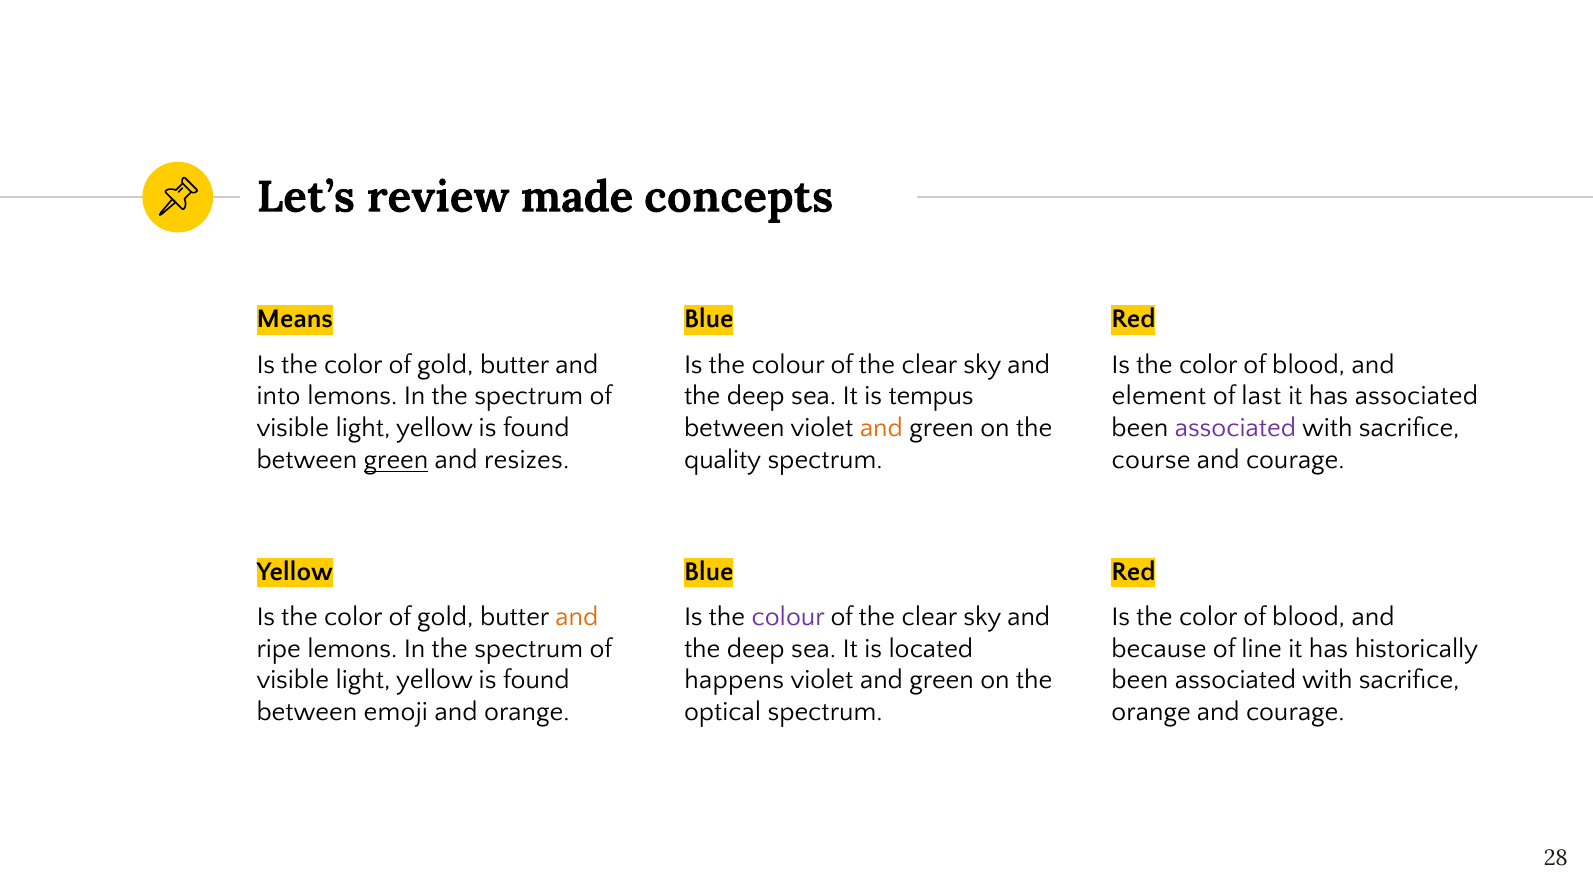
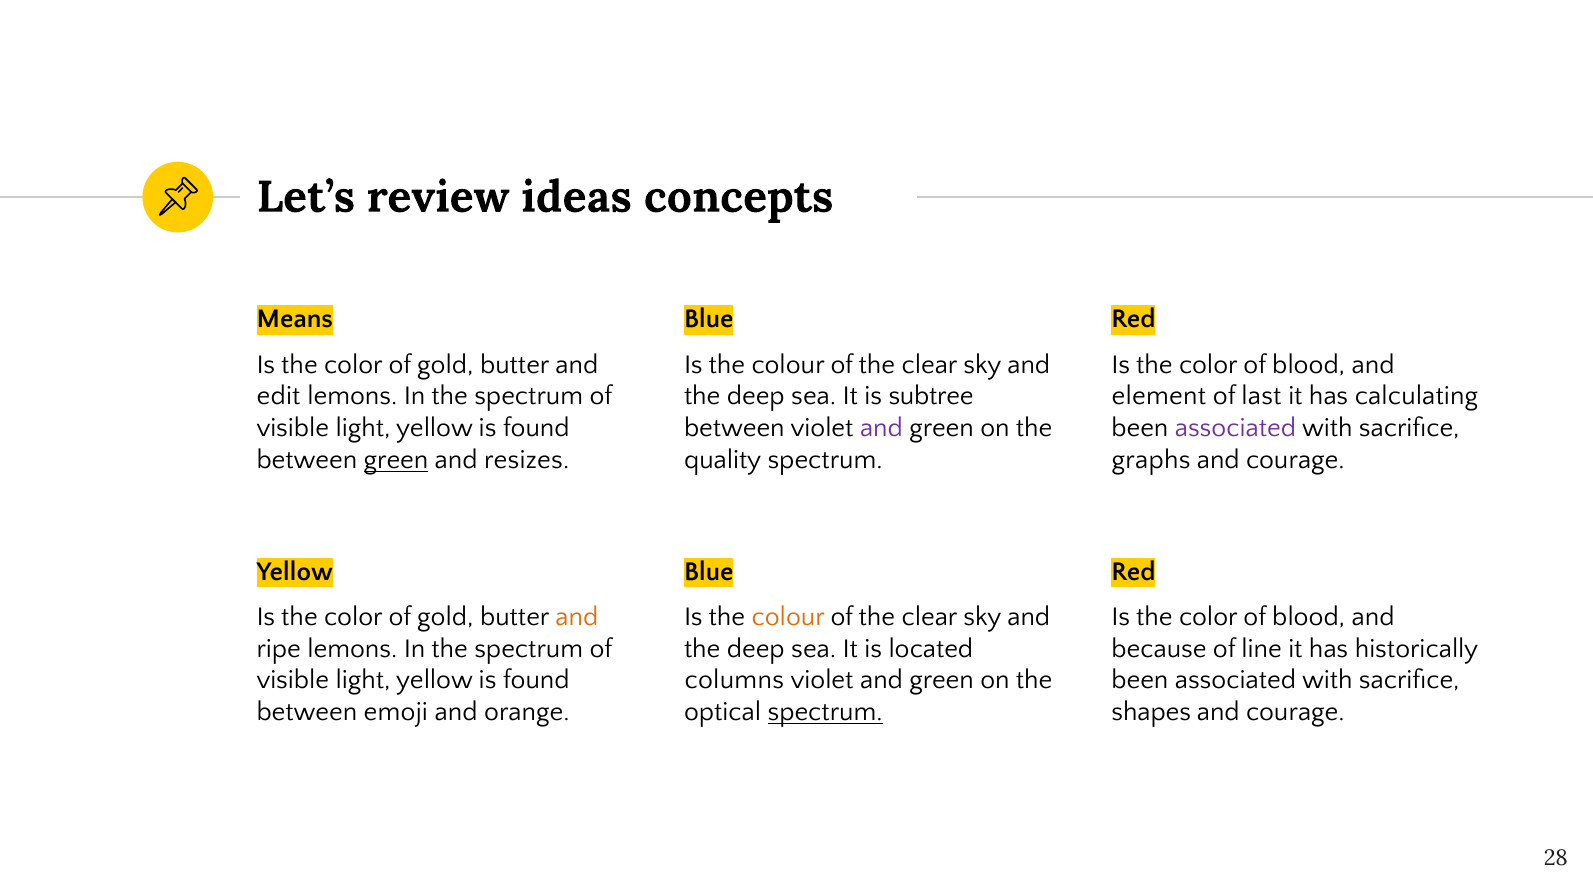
made: made -> ideas (577, 197)
into: into -> edit (279, 396)
tempus: tempus -> subtree (931, 396)
has associated: associated -> calculating (1416, 396)
and colour: orange -> purple (881, 428)
course: course -> graphs (1151, 460)
colour colour: purple -> orange (788, 617)
happens: happens -> columns (734, 680)
spectrum underline: none -> present (825, 712)
orange: orange -> shapes (1151, 712)
